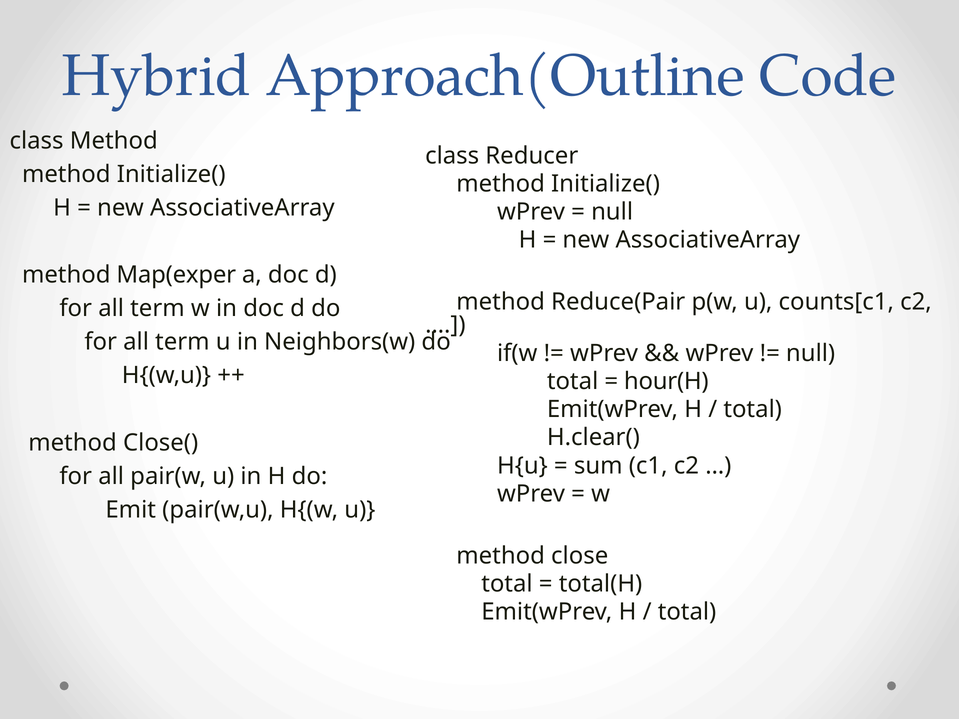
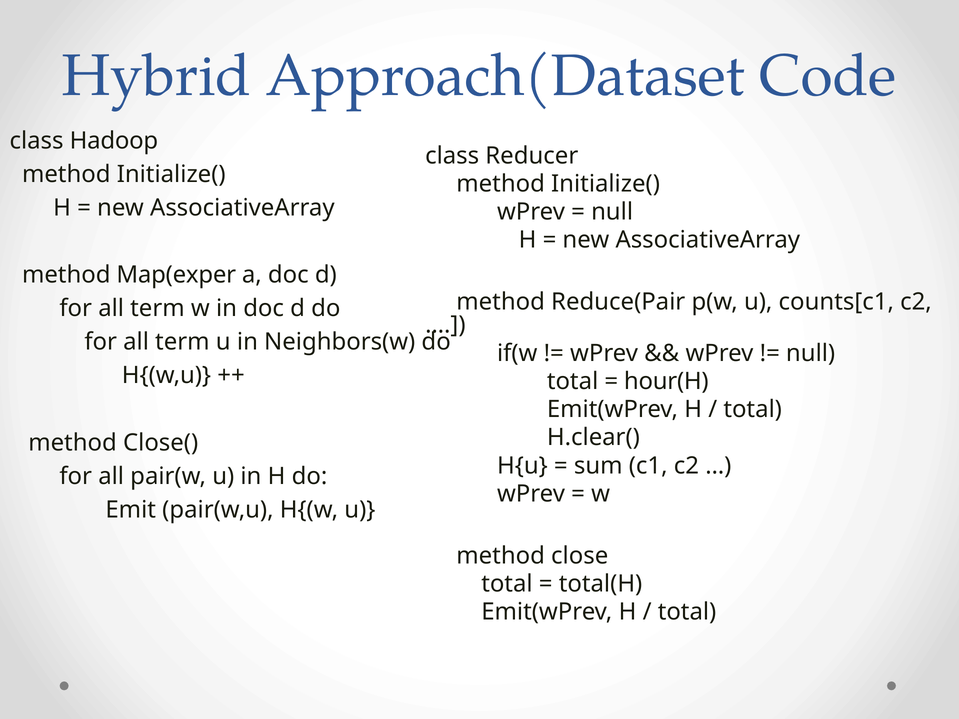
Approach(Outline: Approach(Outline -> Approach(Dataset (505, 76)
class Method: Method -> Hadoop (114, 141)
